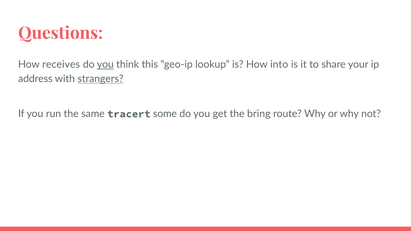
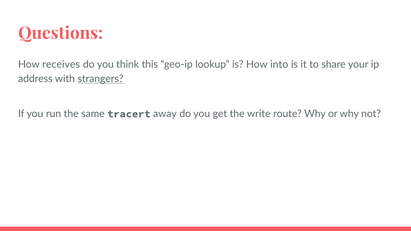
you underline: present -> none (105, 65)
some: some -> away (165, 114)
bring: bring -> write (259, 114)
